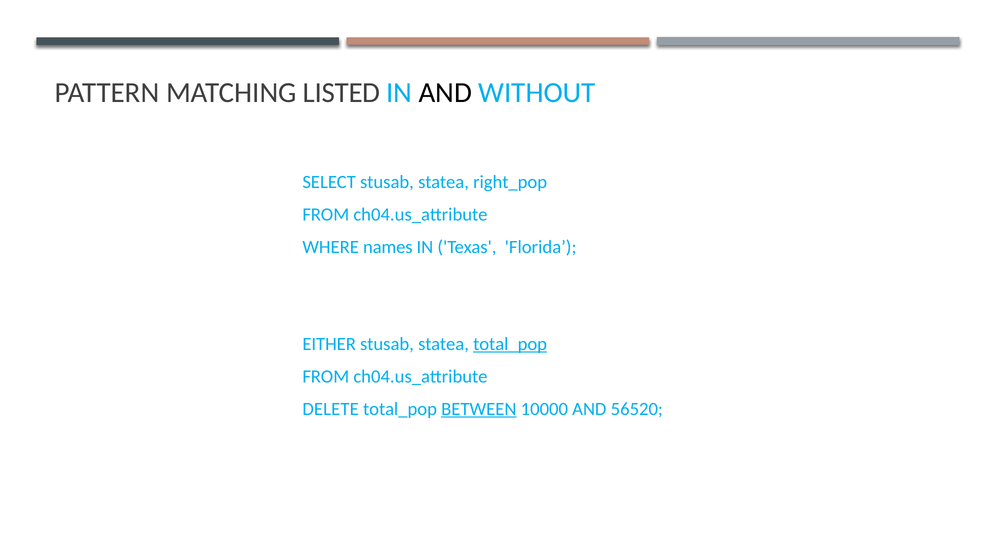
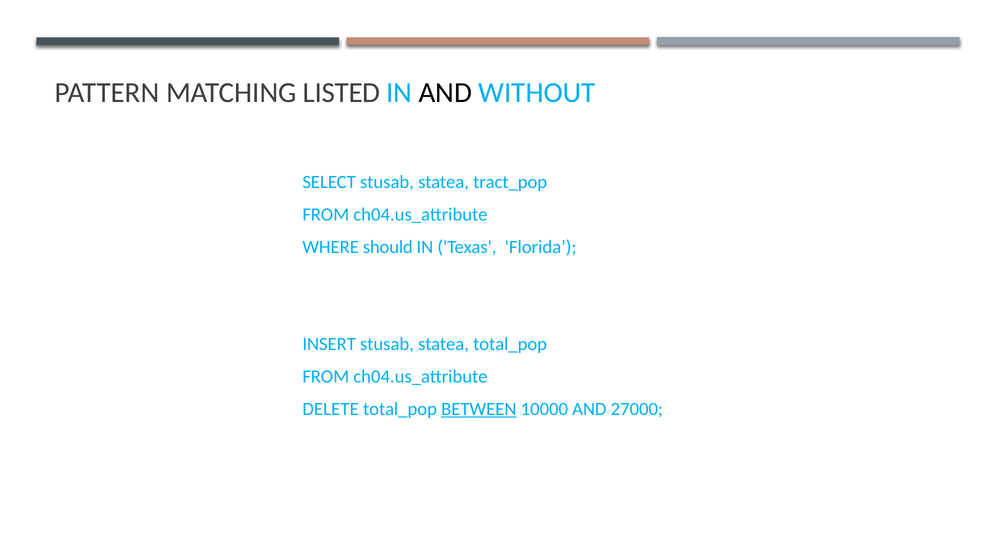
right_pop: right_pop -> tract_pop (510, 182)
names: names -> should (388, 247)
EITHER: EITHER -> INSERT (329, 344)
total_pop underline: present -> none (510, 344)
56520: 56520 -> 27000 (637, 409)
